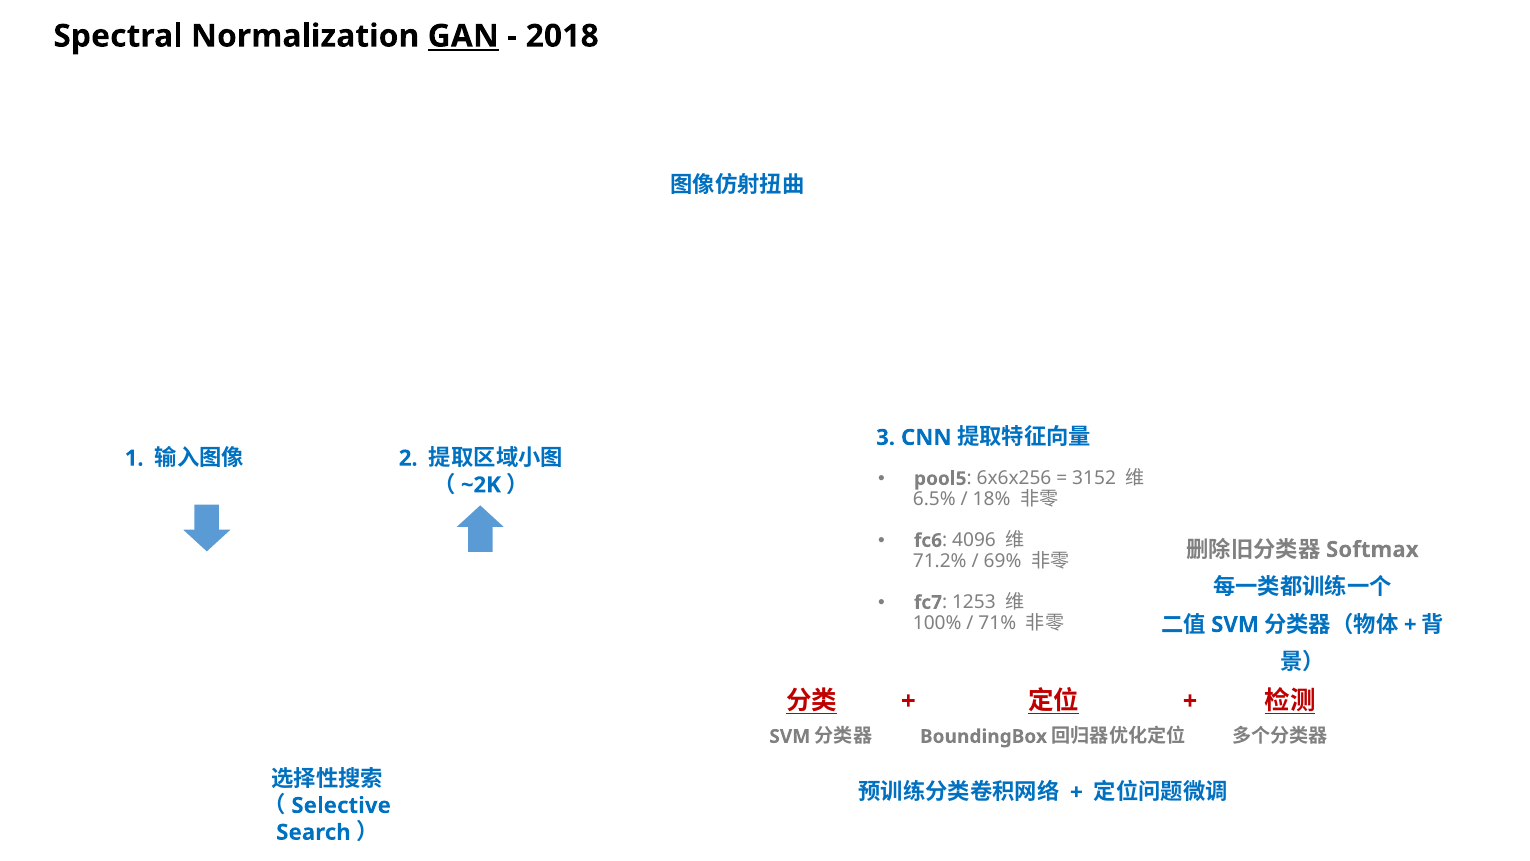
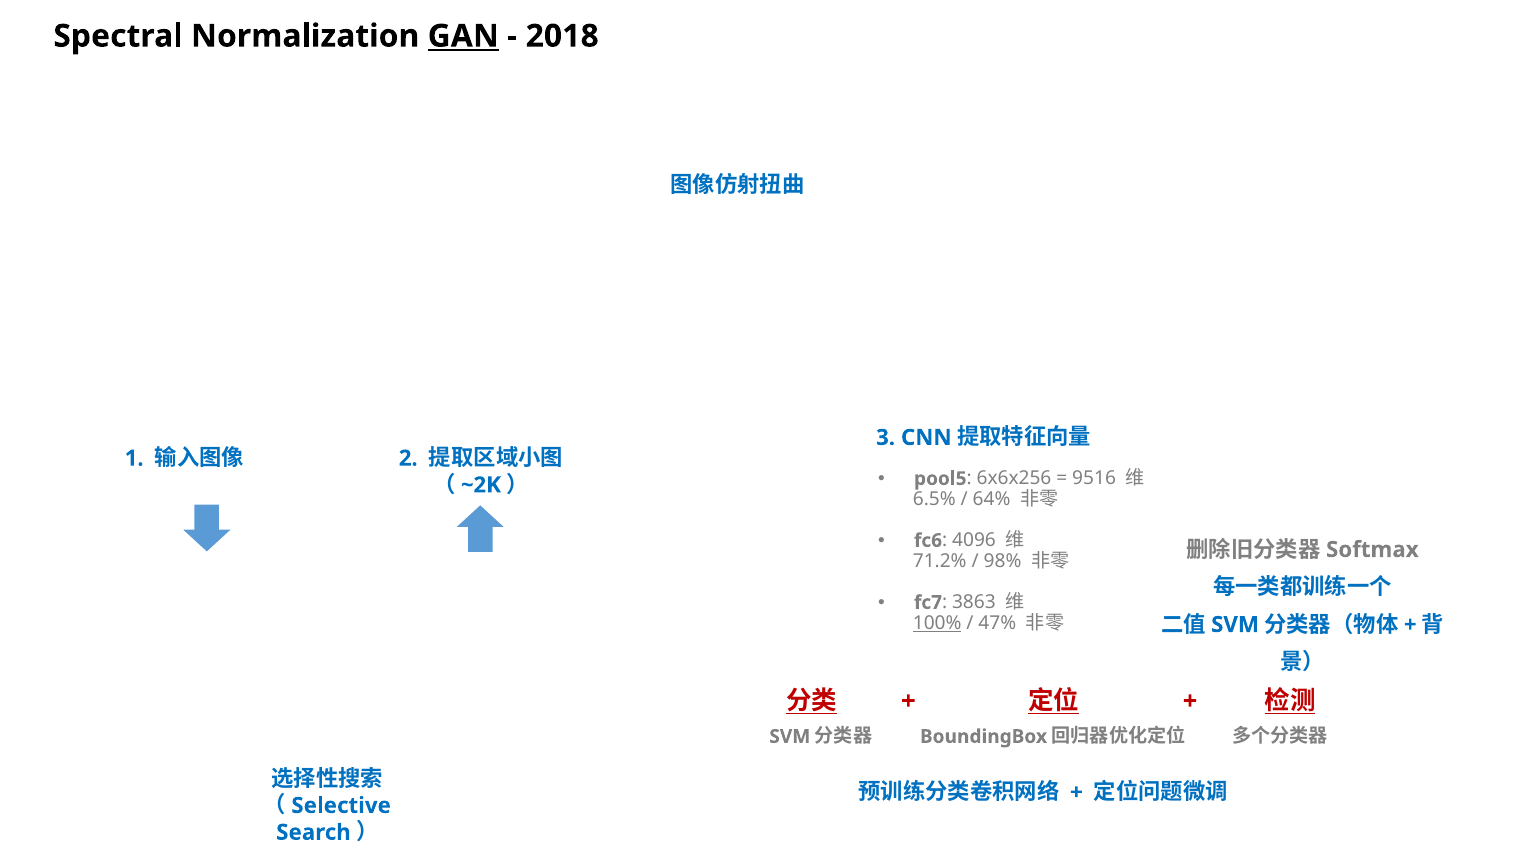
3152: 3152 -> 9516 (1094, 478)
18%: 18% -> 64% (992, 499)
69%: 69% -> 98% (1003, 561)
1253: 1253 -> 3863 (974, 602)
100% underline: none -> present (937, 623)
71%: 71% -> 47% (997, 623)
